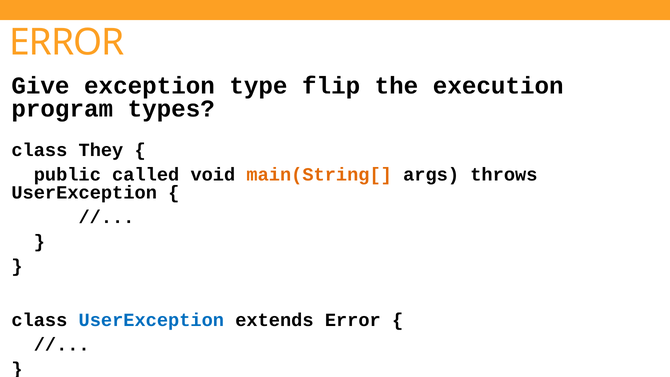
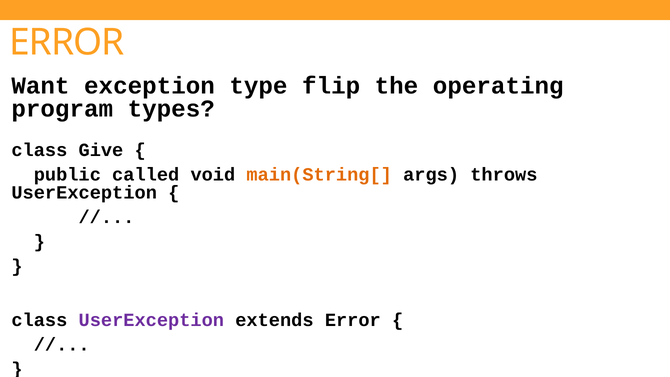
Give: Give -> Want (40, 86)
execution: execution -> operating (498, 86)
They: They -> Give (101, 150)
UserException colour: blue -> purple (151, 320)
